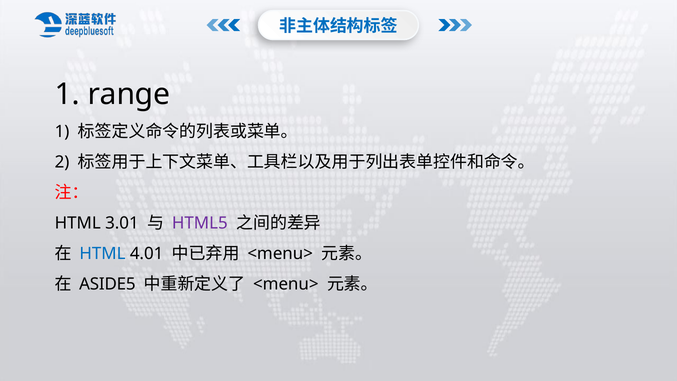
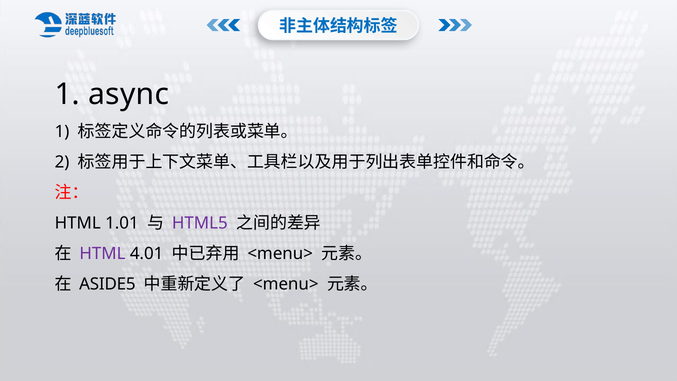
range: range -> async (129, 94)
3.01: 3.01 -> 1.01 (122, 223)
HTML colour: blue -> purple (102, 254)
